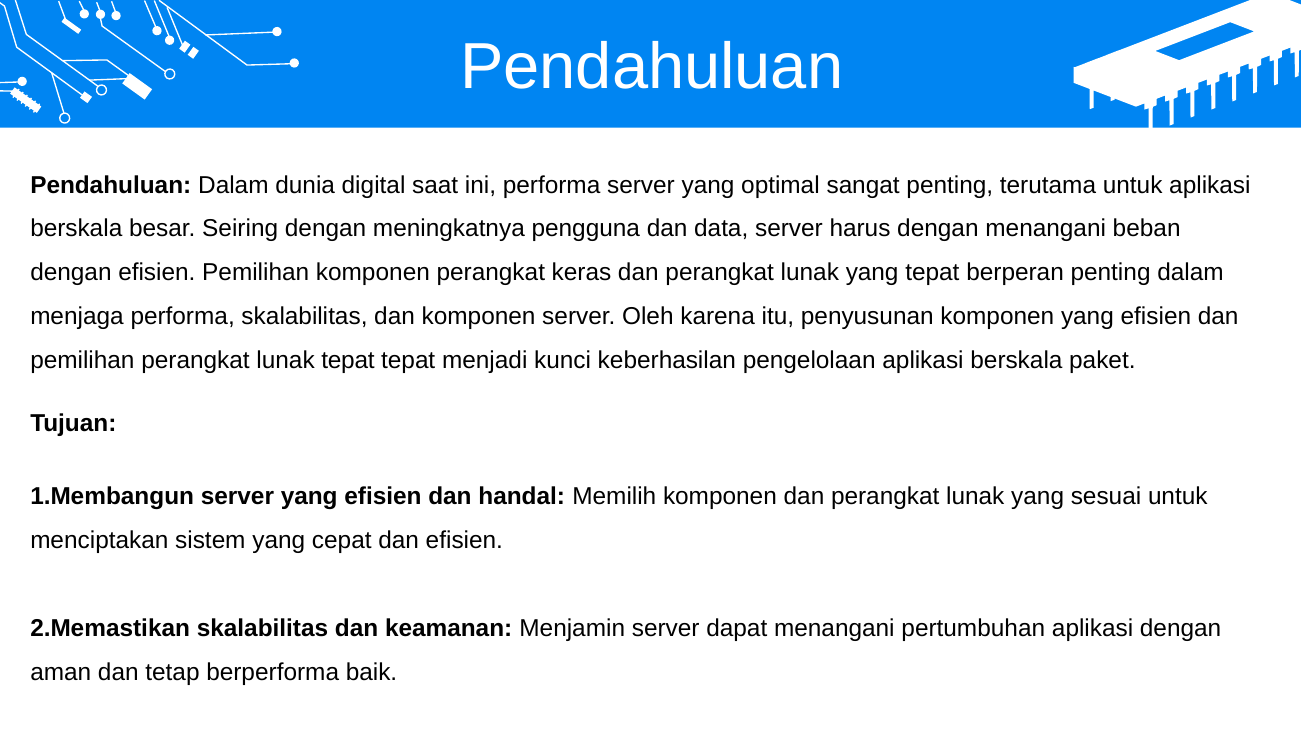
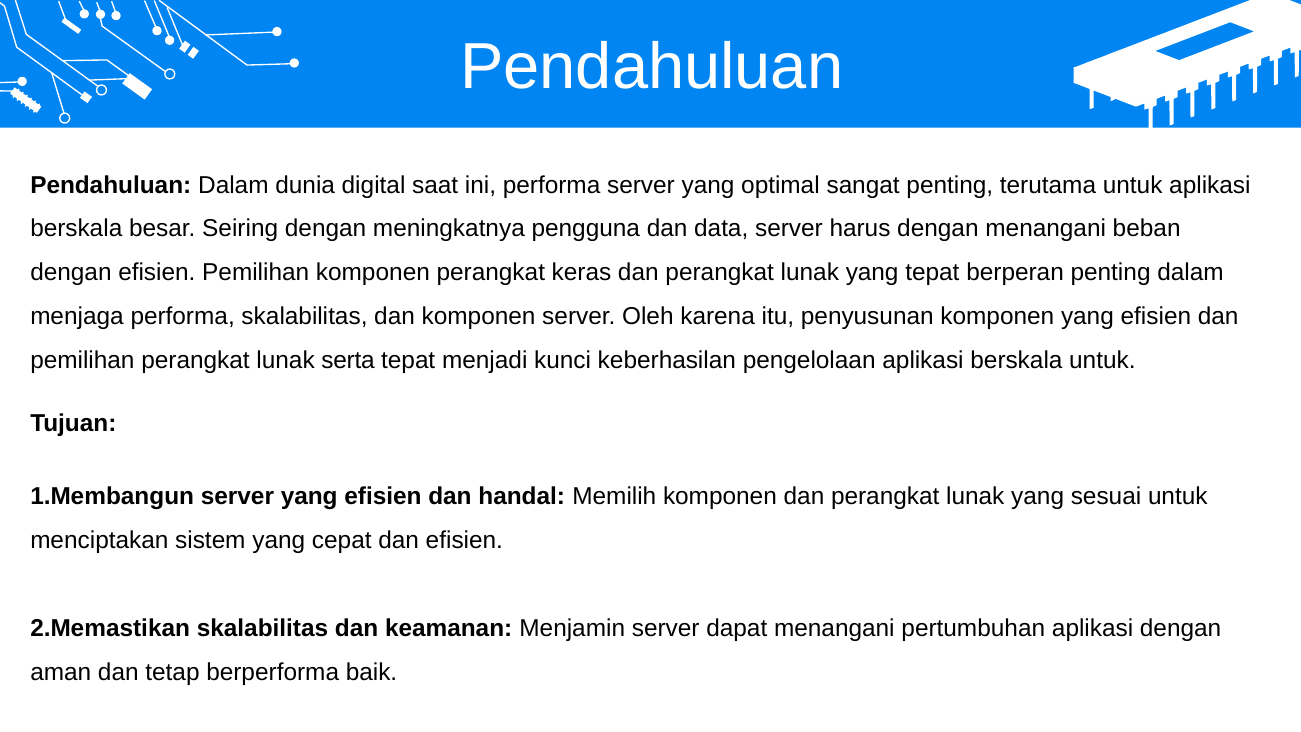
lunak tepat: tepat -> serta (348, 361)
berskala paket: paket -> untuk (1102, 361)
